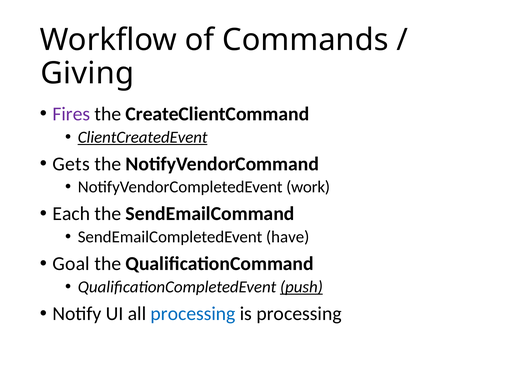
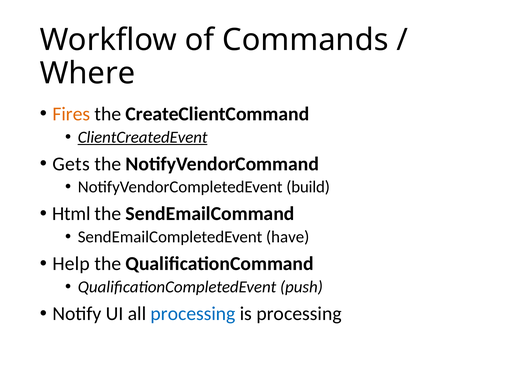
Giving: Giving -> Where (88, 73)
Fires colour: purple -> orange (71, 114)
work: work -> build (308, 187)
Each: Each -> Html (71, 214)
Goal: Goal -> Help (71, 264)
push underline: present -> none (301, 287)
